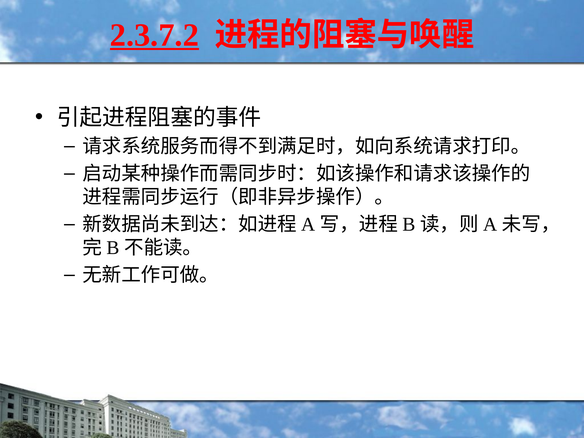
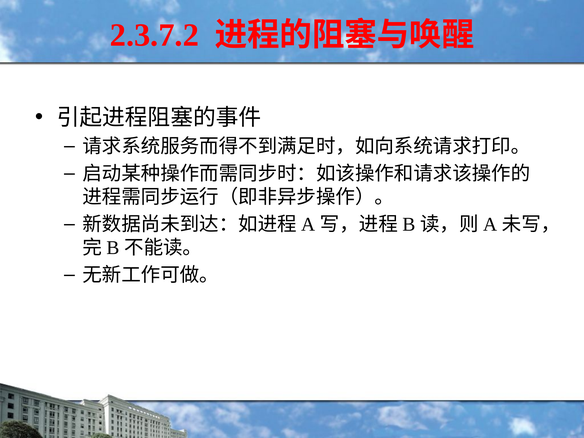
2.3.7.2 underline: present -> none (154, 35)
